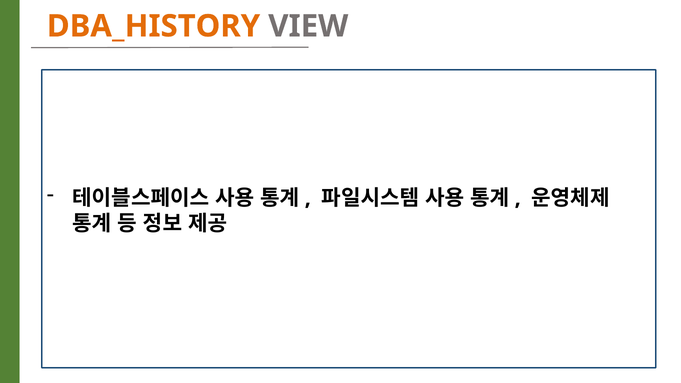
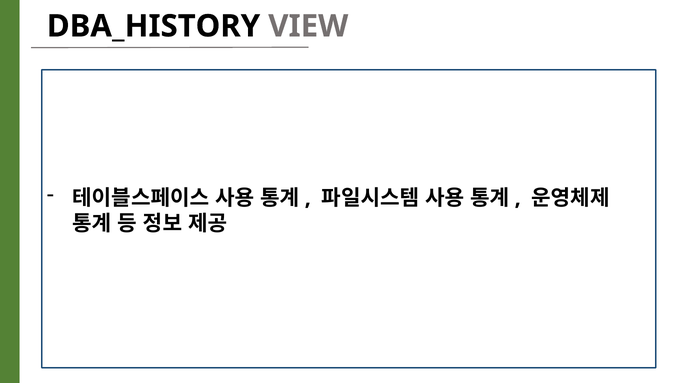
DBA_HISTORY colour: orange -> black (154, 26)
